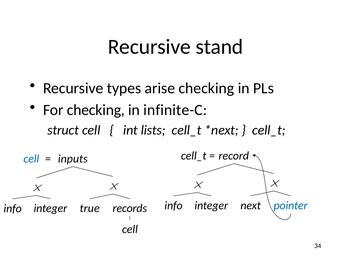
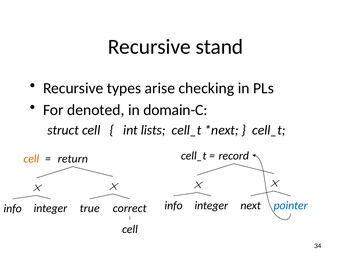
For checking: checking -> denoted (96, 110)
infinite-C: infinite-C -> domain-C (175, 110)
cell colour: blue -> orange (31, 159)
inputs: inputs -> return (73, 159)
records: records -> correct (130, 209)
